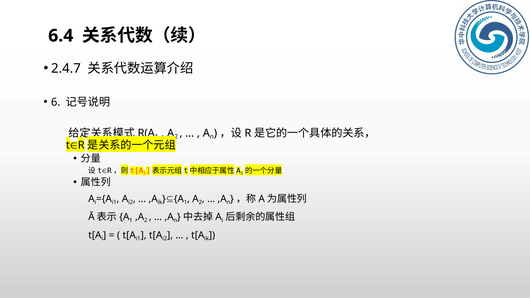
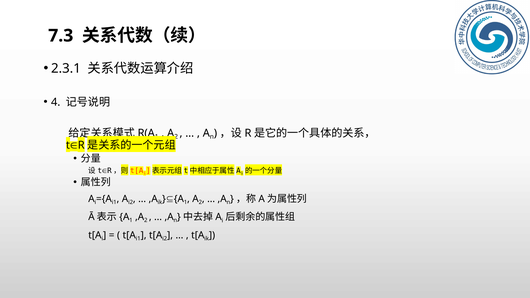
6.4: 6.4 -> 7.3 (61, 36)
2.4.7: 2.4.7 -> 2.3.1 (66, 69)
6: 6 -> 4 (56, 102)
